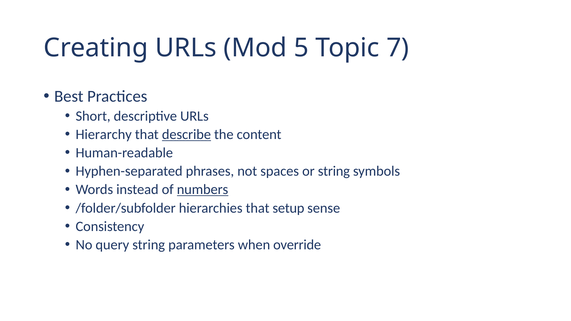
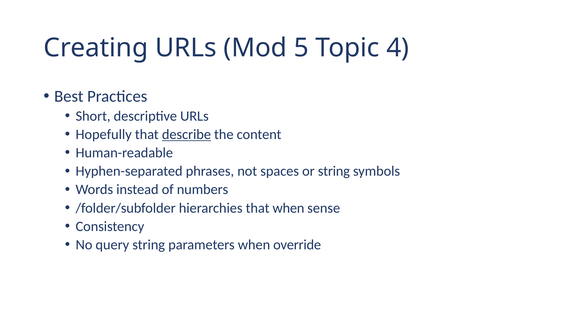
7: 7 -> 4 (398, 48)
Hierarchy: Hierarchy -> Hopefully (104, 135)
numbers underline: present -> none (203, 190)
that setup: setup -> when (288, 208)
